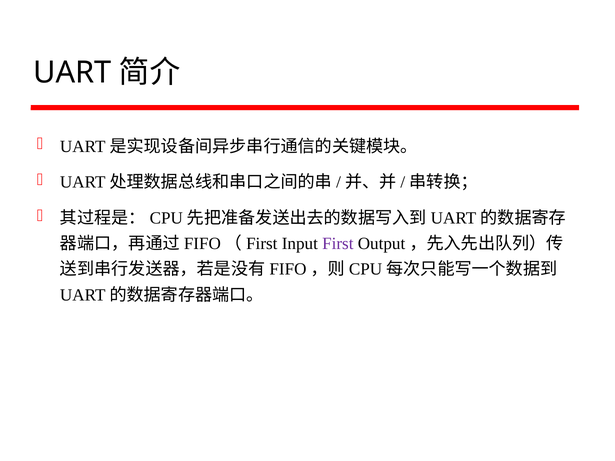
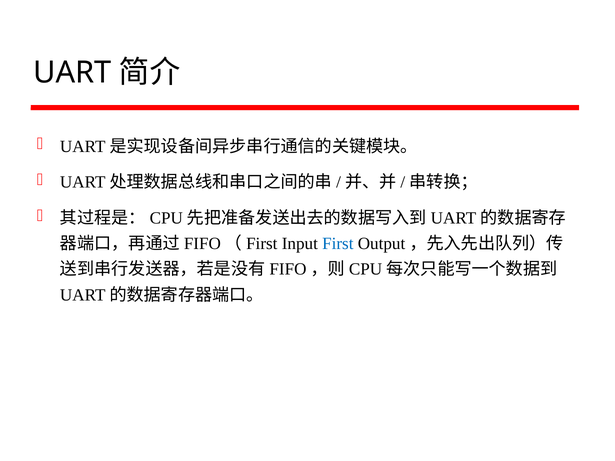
First colour: purple -> blue (338, 244)
